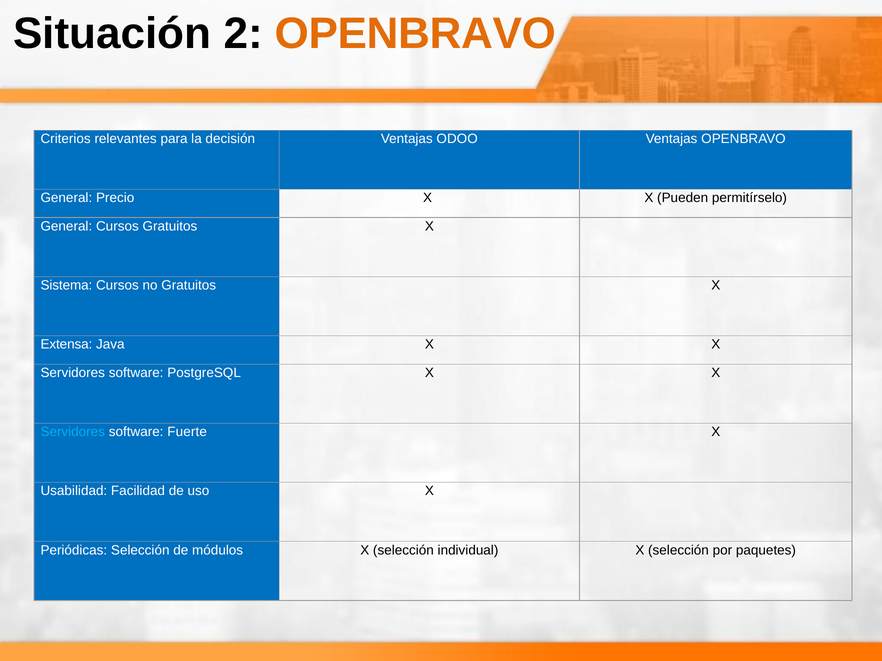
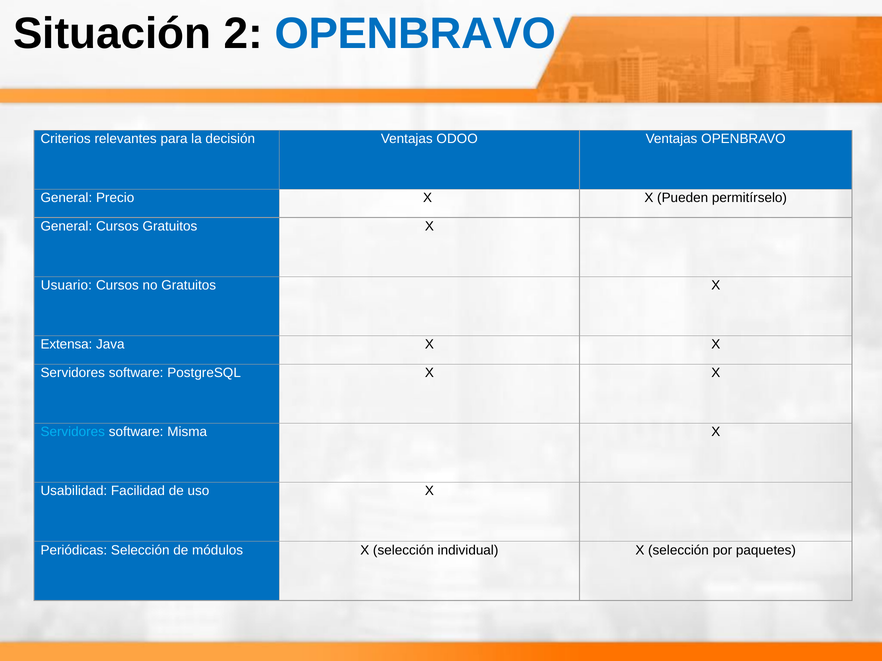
OPENBRAVO colour: orange -> blue (415, 34)
Sistema: Sistema -> Usuario (66, 286)
Fuerte: Fuerte -> Misma (187, 432)
